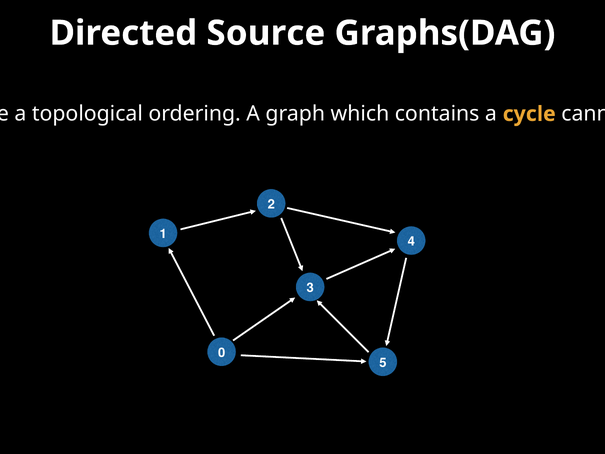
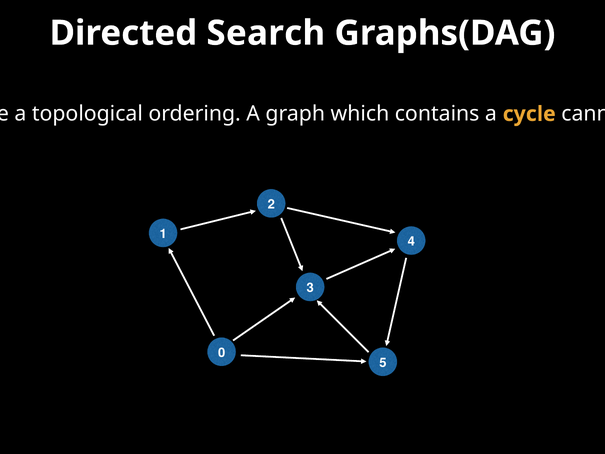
Source: Source -> Search (266, 33)
